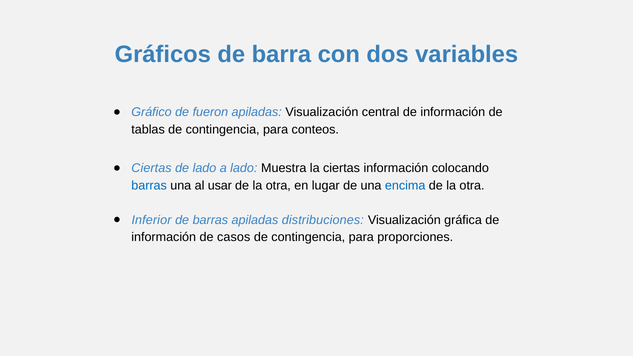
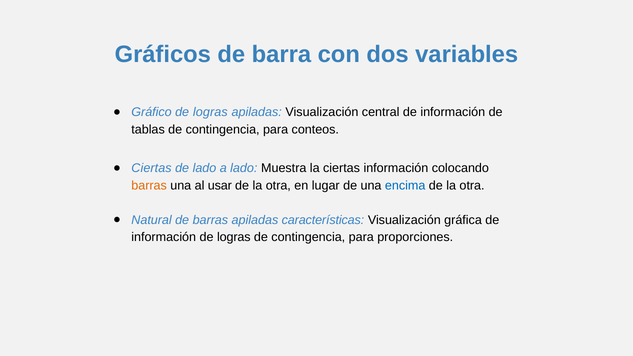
Gráfico de fueron: fueron -> logras (210, 112)
barras colour: blue -> orange (149, 185)
Inferior: Inferior -> Natural (152, 220)
distribuciones: distribuciones -> características (323, 220)
información de casos: casos -> logras (234, 237)
